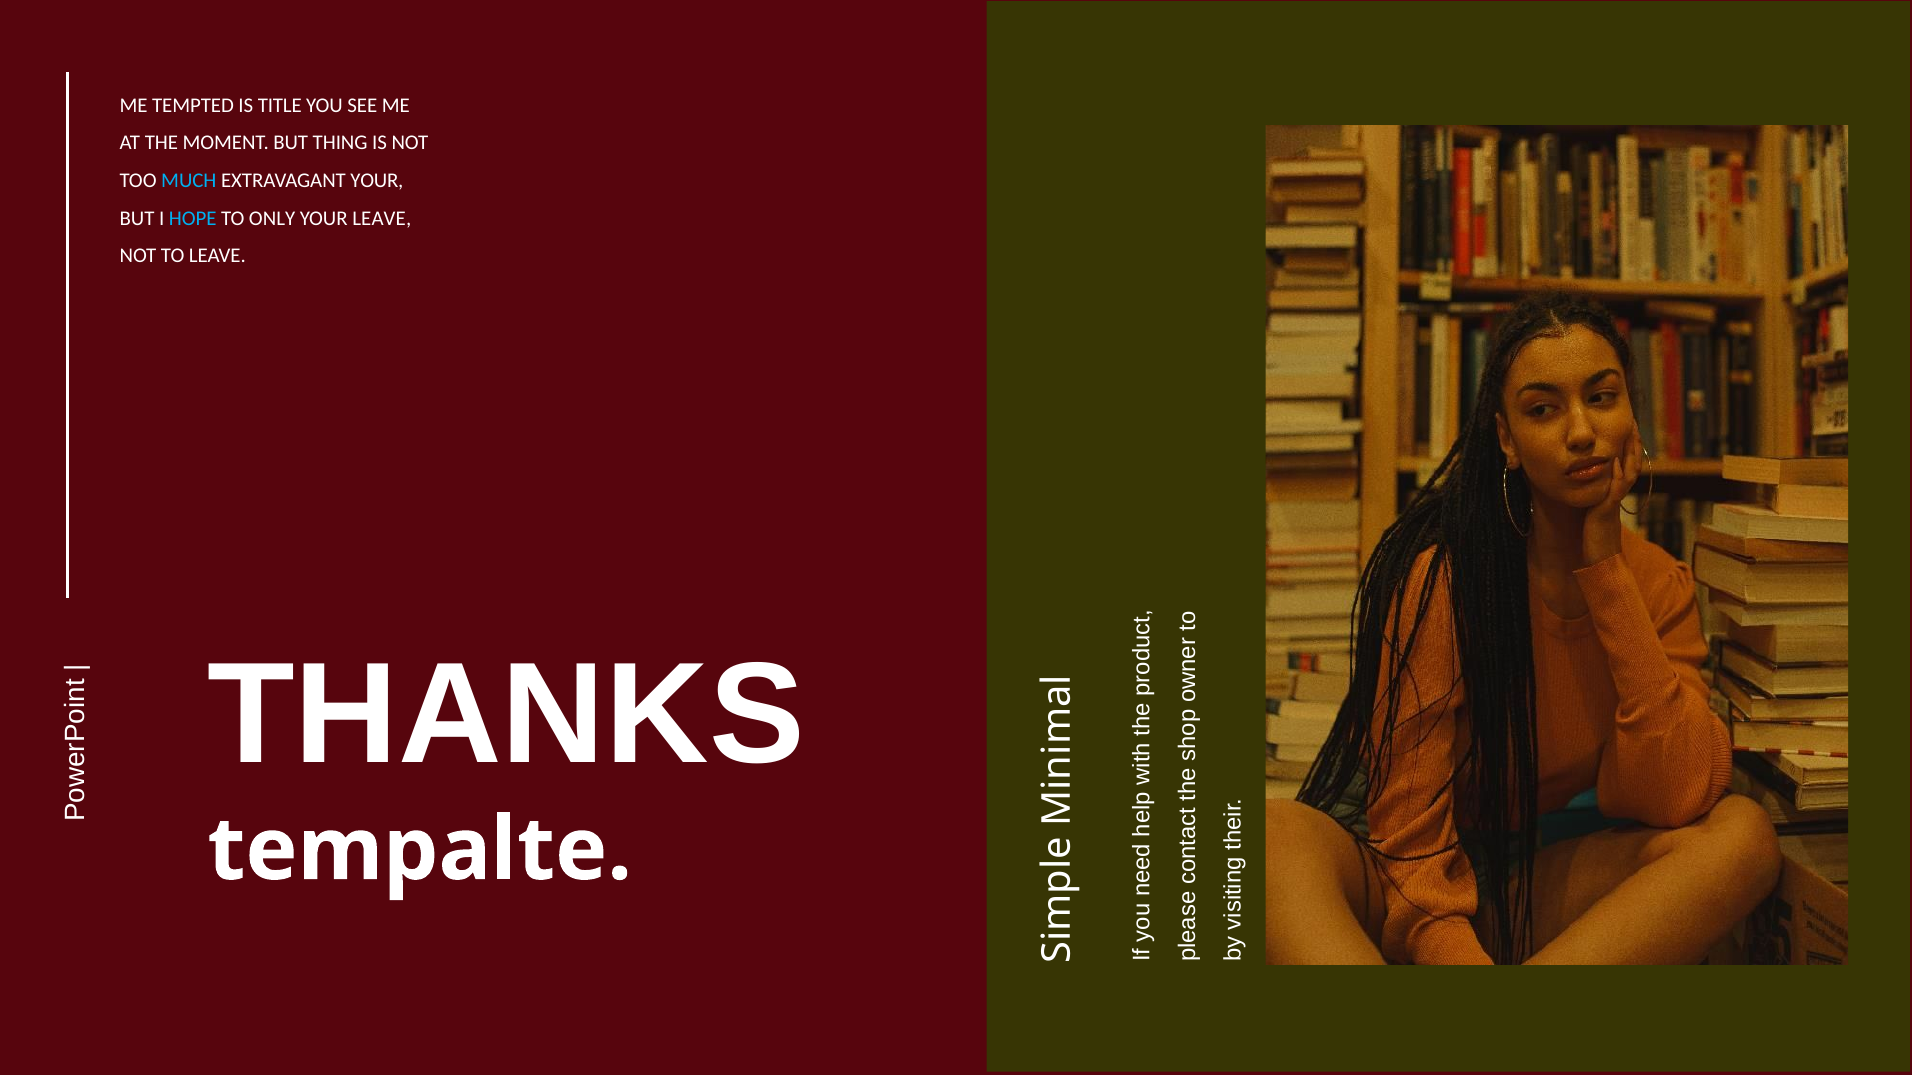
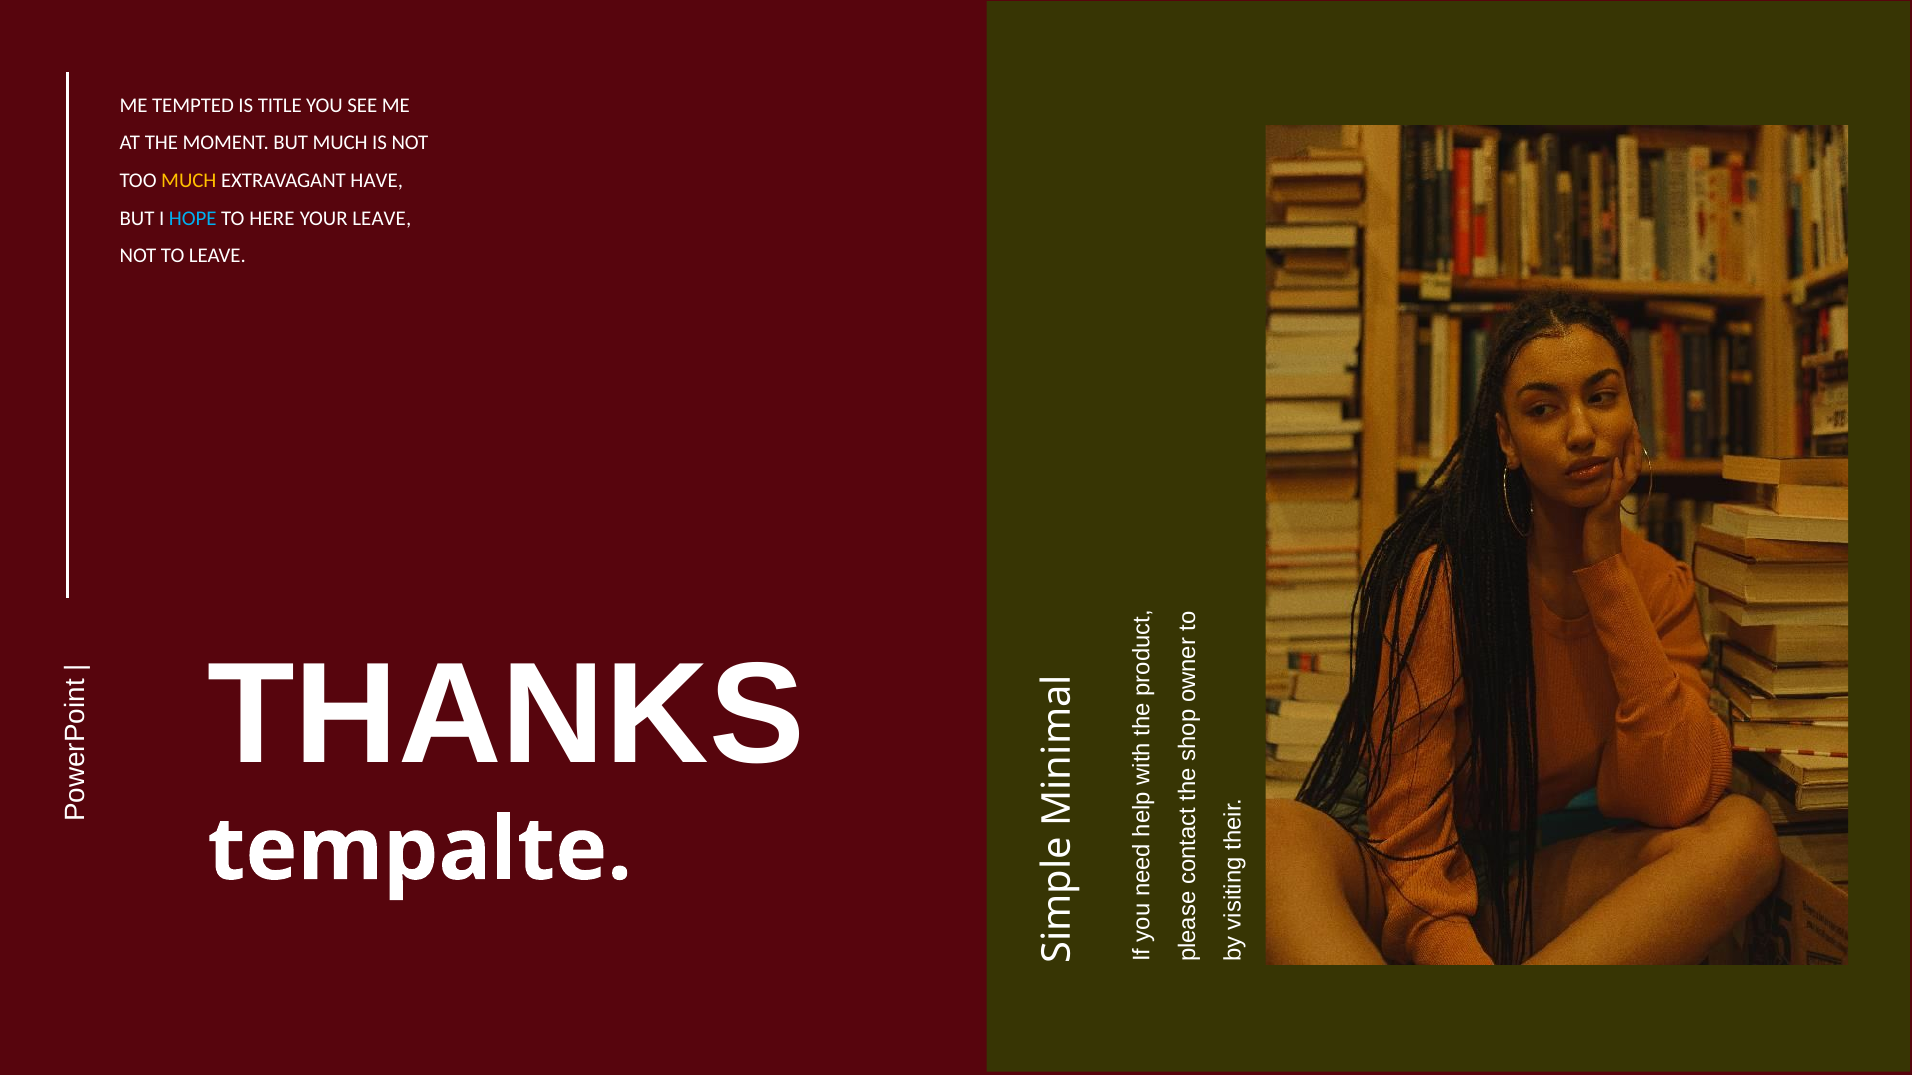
BUT THING: THING -> MUCH (340, 143)
MUCH colour: light blue -> yellow (189, 181)
EXTRAVAGANT YOUR: YOUR -> HAVE (377, 181)
ONLY: ONLY -> HERE (272, 218)
